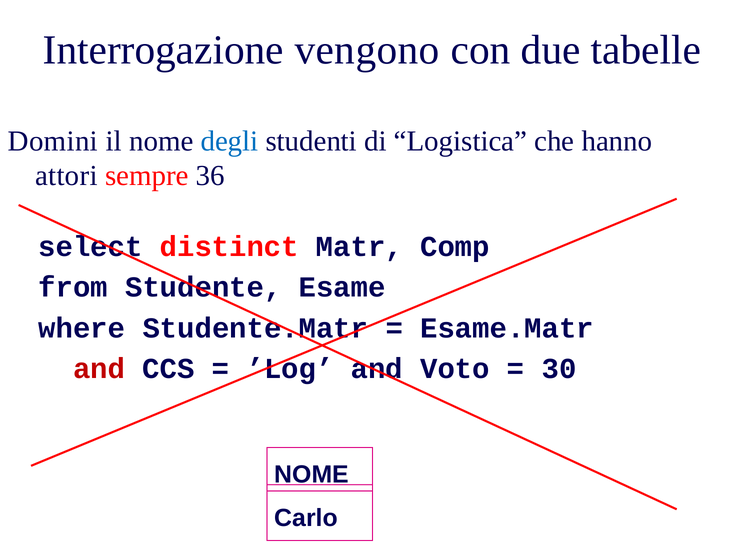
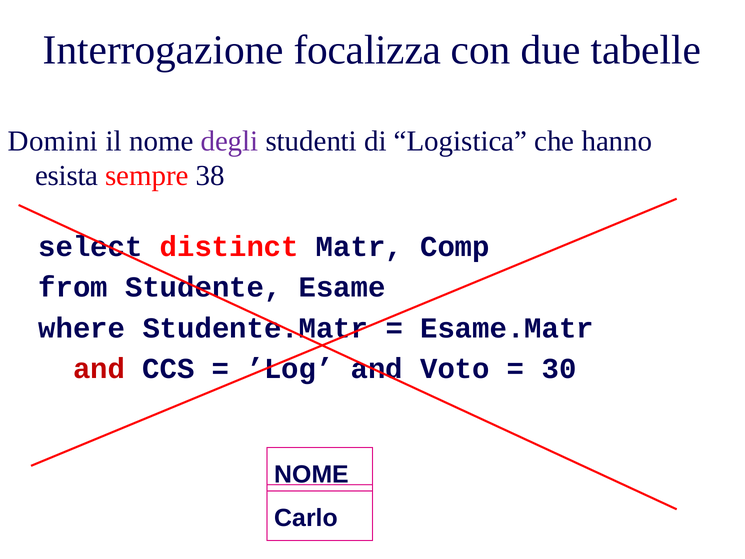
vengono: vengono -> focalizza (367, 50)
degli colour: blue -> purple (229, 141)
attori: attori -> esista (67, 176)
36: 36 -> 38 (210, 176)
